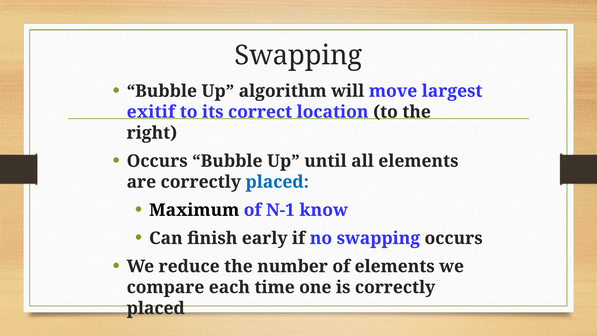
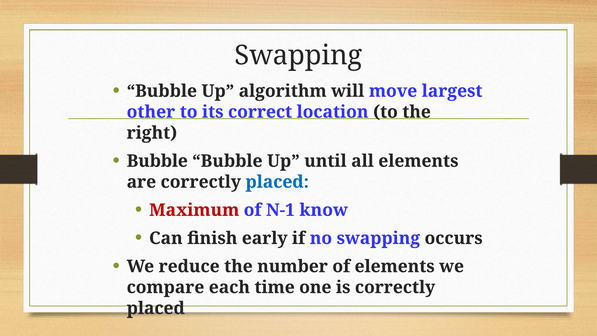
exitif: exitif -> other (151, 112)
Occurs: Occurs -> Bubble (157, 161)
Maximum colour: black -> red (194, 210)
